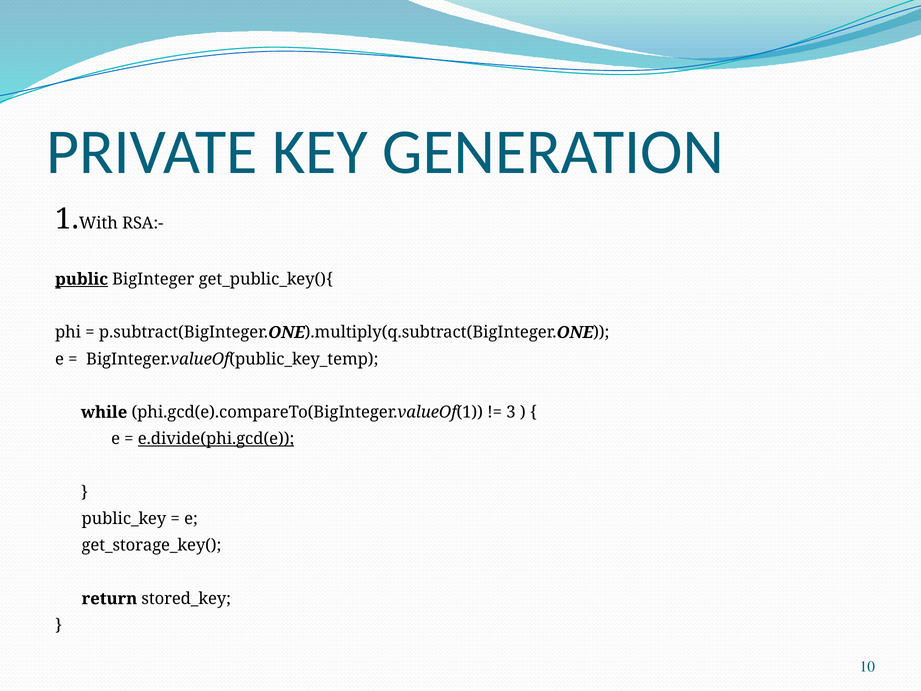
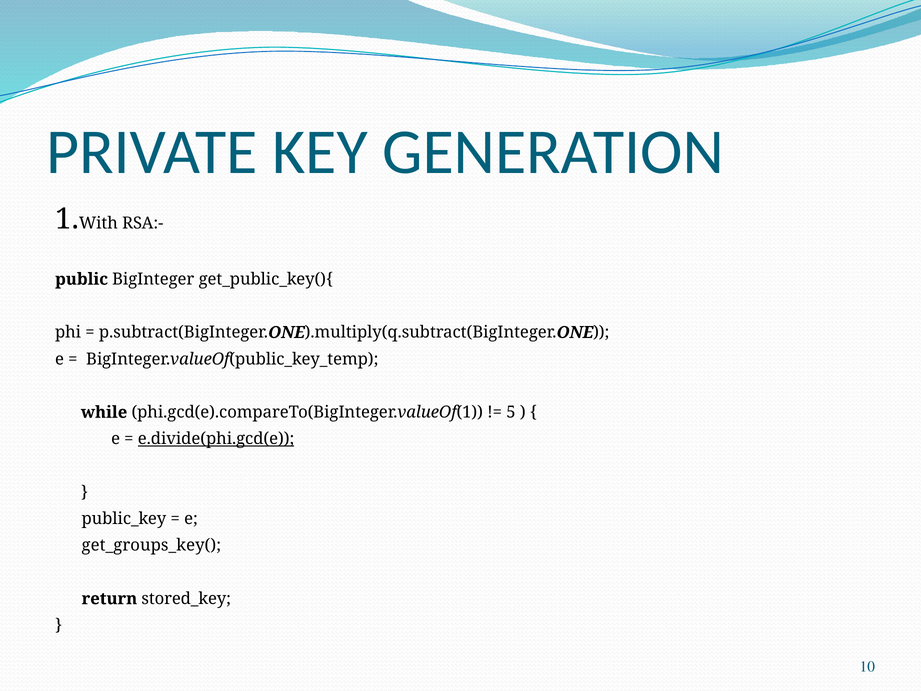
public underline: present -> none (82, 279)
3: 3 -> 5 (511, 412)
get_storage_key(: get_storage_key( -> get_groups_key( (151, 545)
